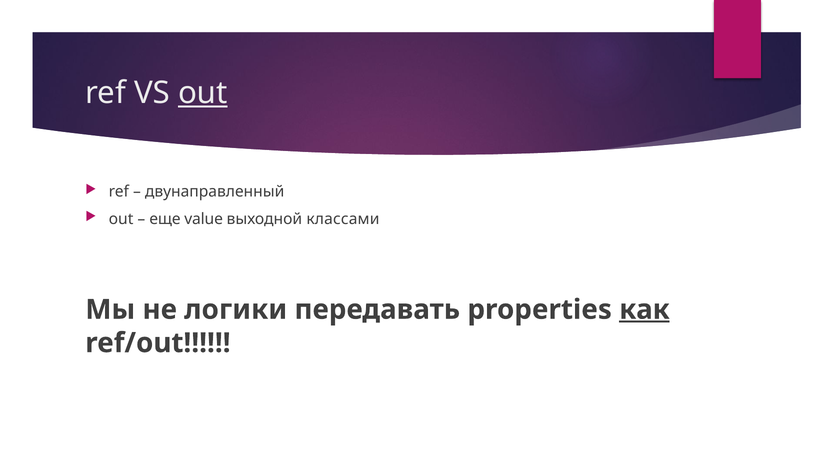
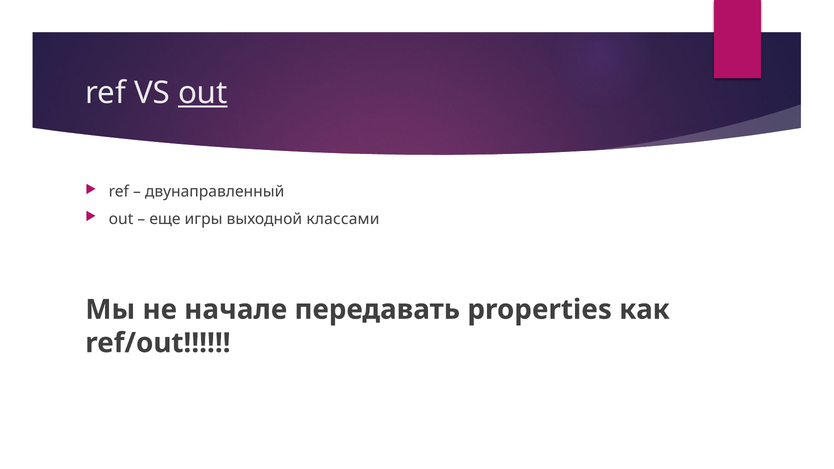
value: value -> игры (204, 219)
логики: логики -> начале (236, 310)
как underline: present -> none (644, 310)
